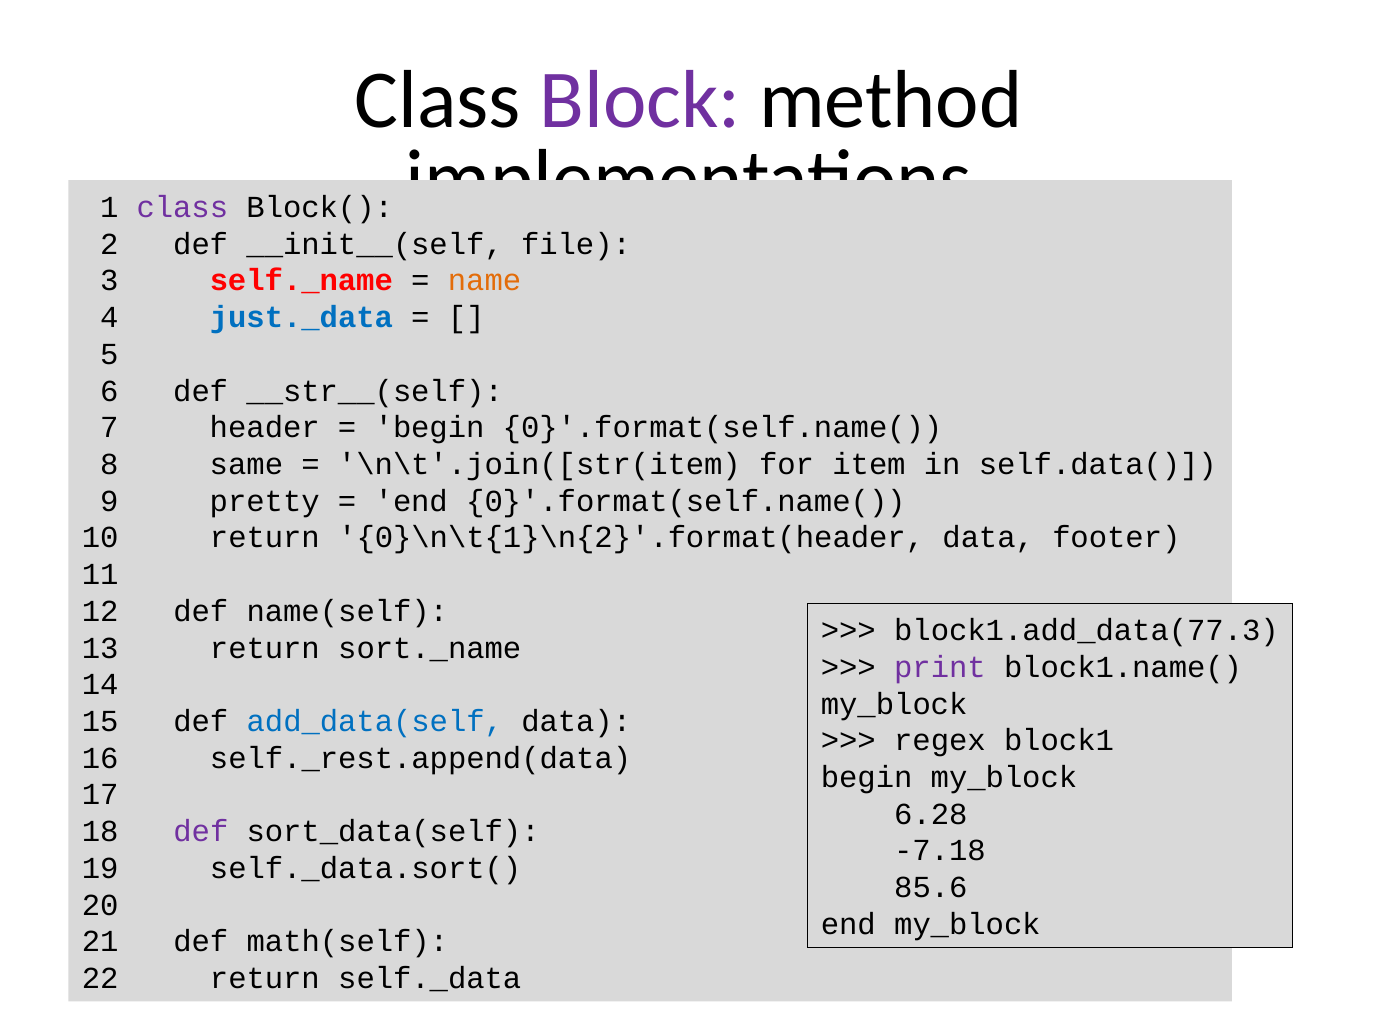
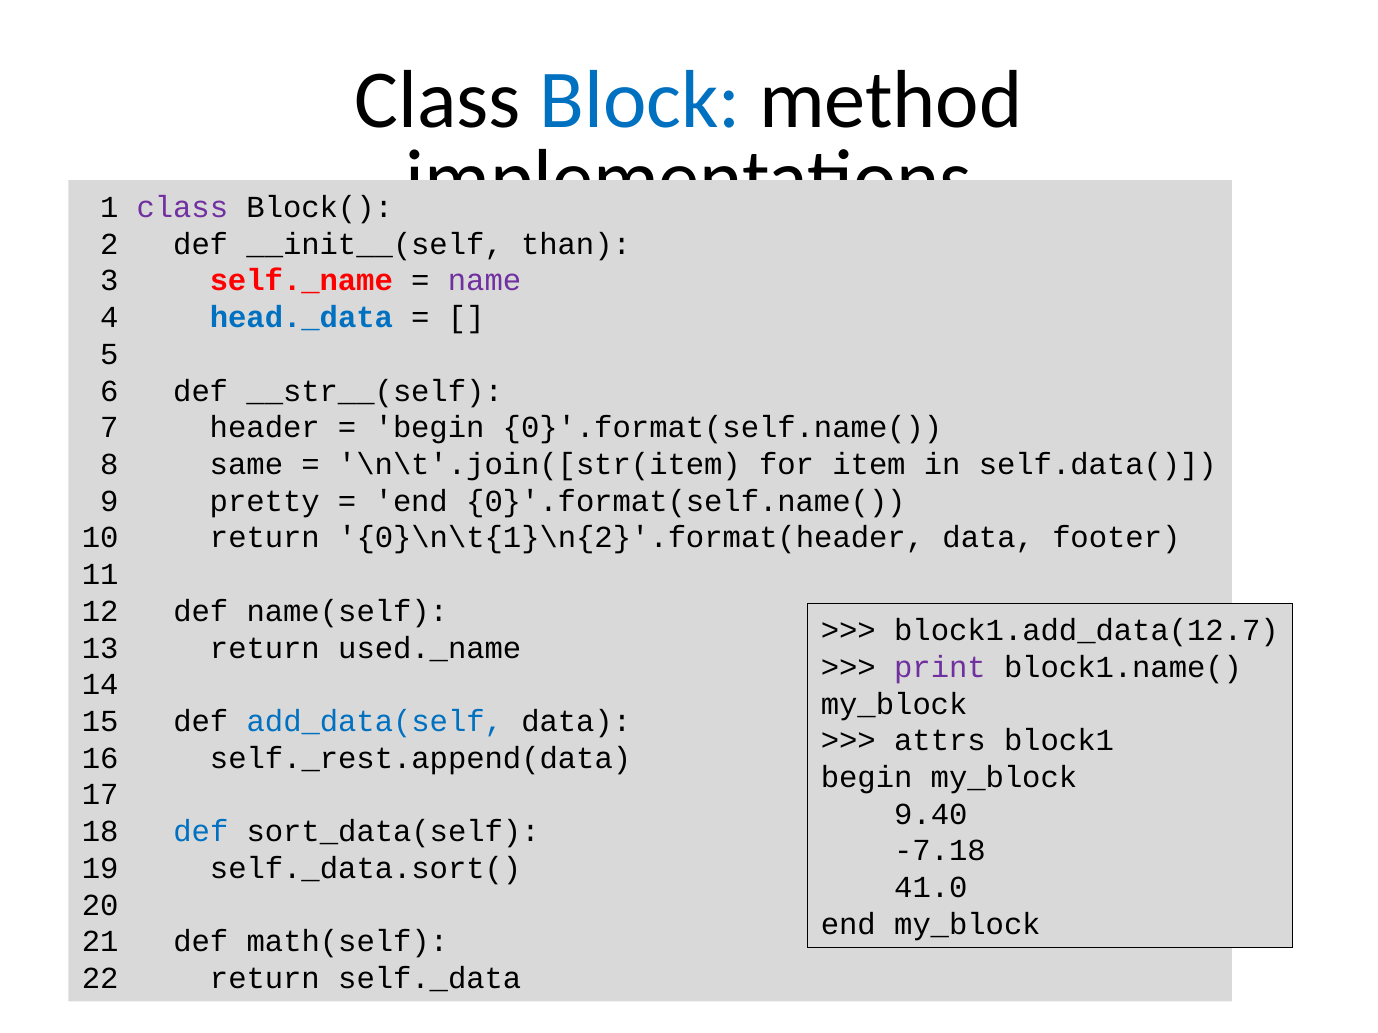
Block colour: purple -> blue (640, 100)
file: file -> than (576, 244)
name colour: orange -> purple (485, 281)
just._data: just._data -> head._data (301, 318)
block1.add_data(77.3: block1.add_data(77.3 -> block1.add_data(12.7 (1086, 631)
sort._name: sort._name -> used._name (430, 648)
regex: regex -> attrs (940, 741)
6.28: 6.28 -> 9.40 (931, 814)
def colour: purple -> blue (201, 832)
85.6: 85.6 -> 41.0 (931, 888)
